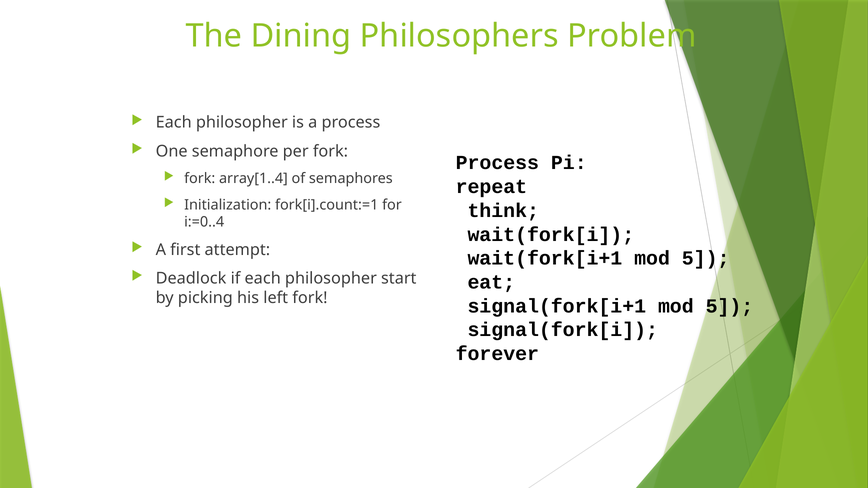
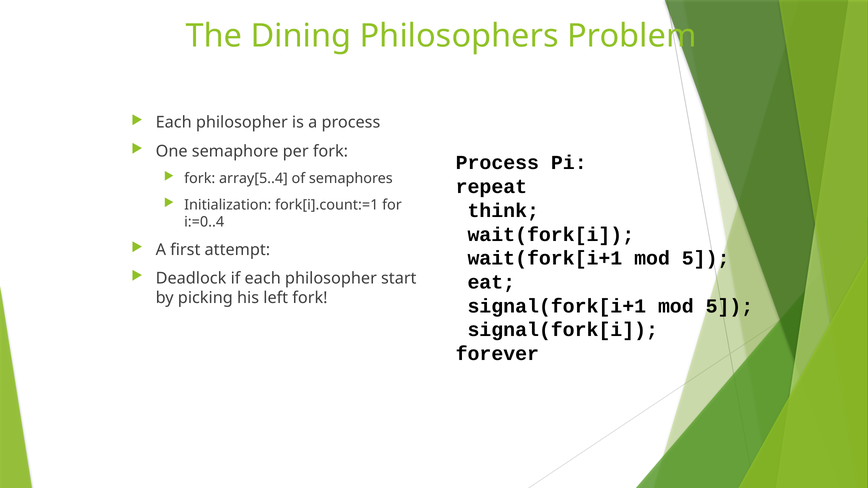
array[1..4: array[1..4 -> array[5..4 (253, 179)
